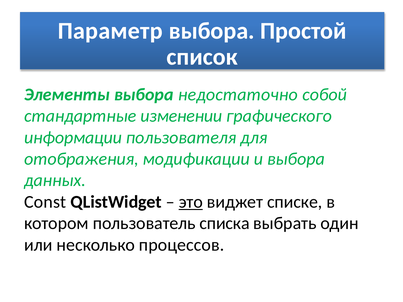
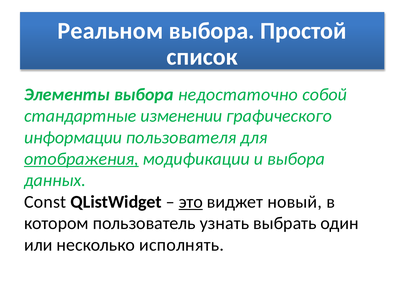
Параметр: Параметр -> Реальном (110, 31)
отображения underline: none -> present (81, 159)
списке: списке -> новый (295, 202)
списка: списка -> узнать (224, 224)
процессов: процессов -> исполнять (182, 245)
